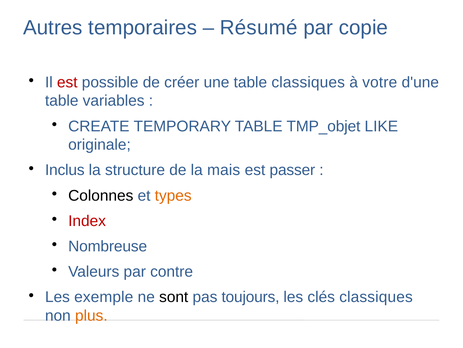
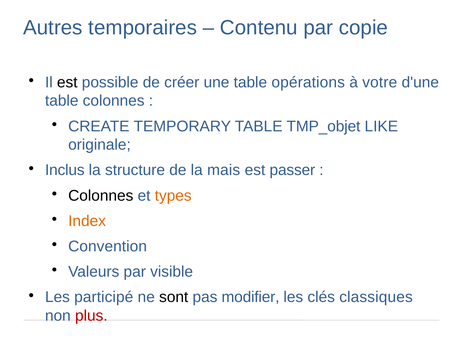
Résumé: Résumé -> Contenu (259, 28)
est colour: red -> black (67, 82)
table classiques: classiques -> opérations (308, 82)
table variables: variables -> colonnes (114, 101)
Index colour: red -> orange (87, 220)
Nombreuse: Nombreuse -> Convention (108, 246)
contre: contre -> visible (172, 271)
exemple: exemple -> participé (104, 297)
toujours: toujours -> modifier (250, 297)
plus colour: orange -> red (91, 315)
